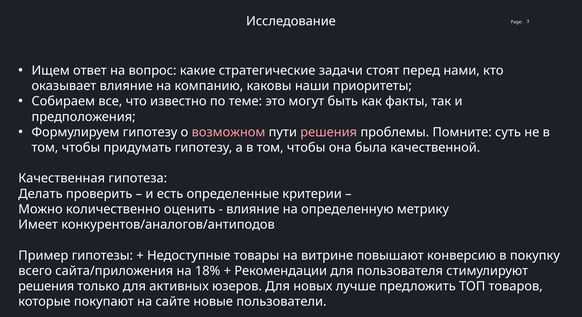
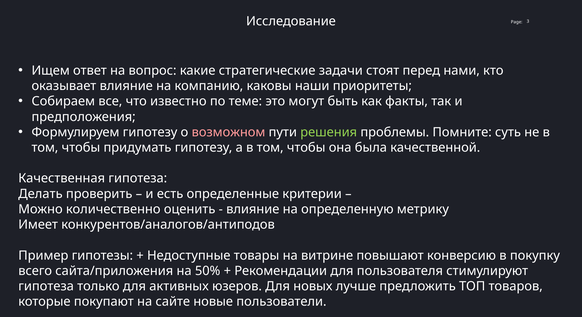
решения colour: pink -> light green (329, 132)
18%: 18% -> 50% (208, 271)
решения: решения -> гипотеза (46, 287)
